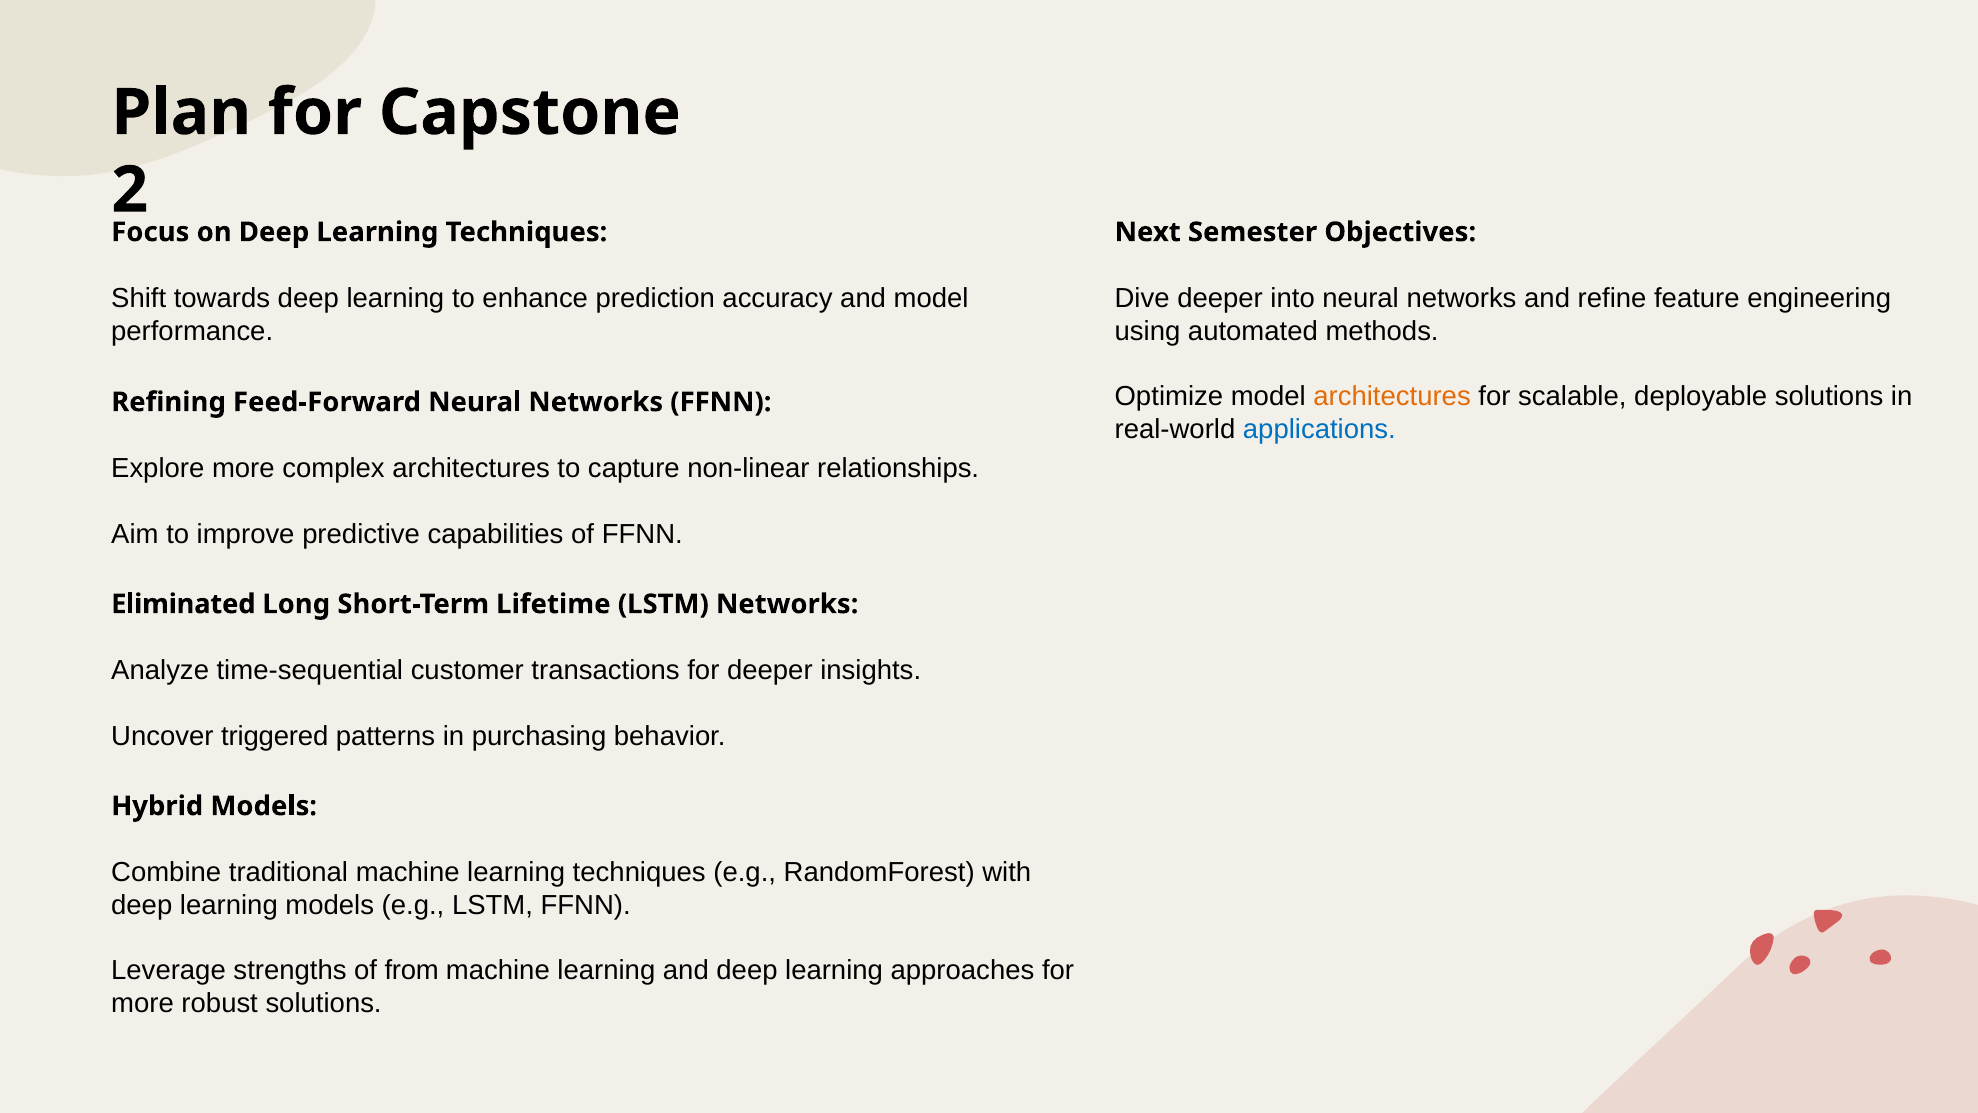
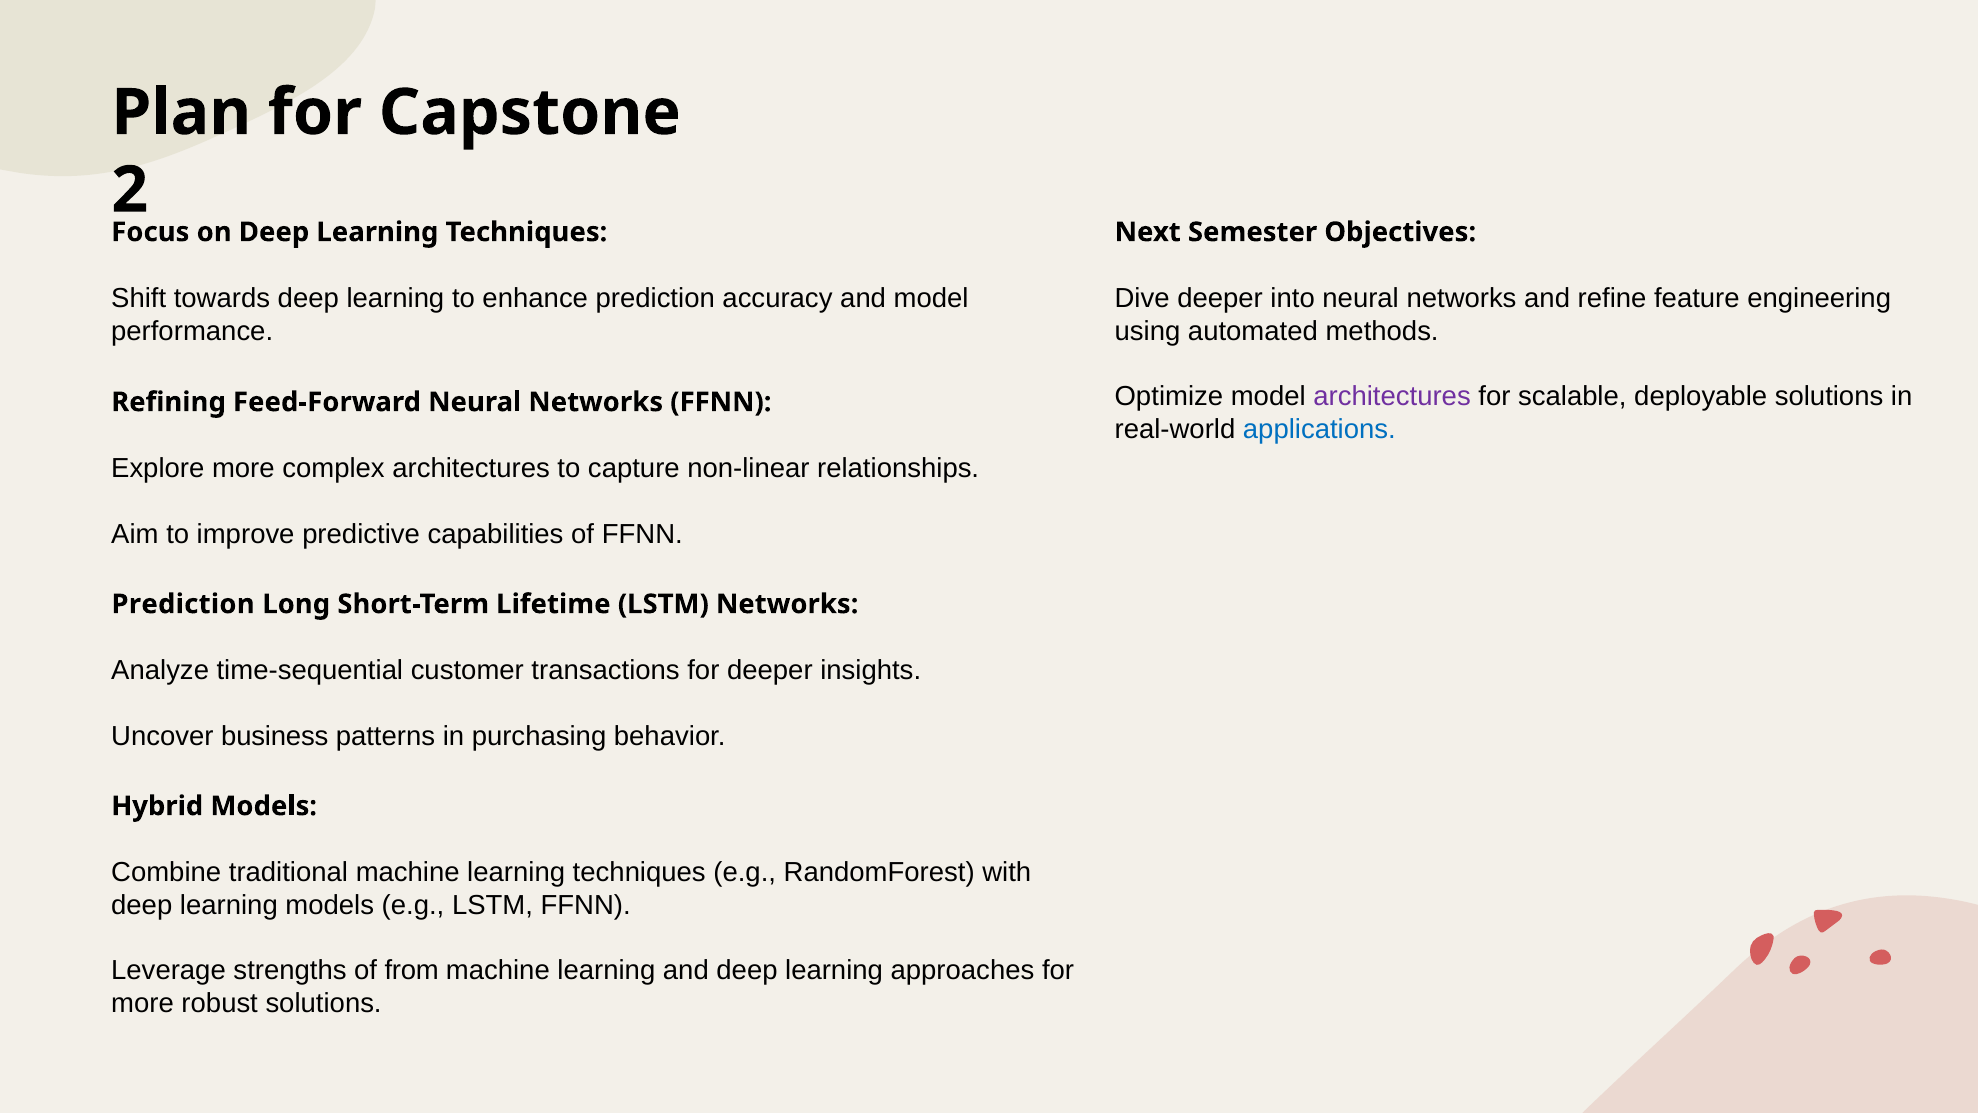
architectures colour: orange -> purple (1392, 397)
Eliminated: Eliminated -> Prediction (183, 604)
triggered: triggered -> business (275, 736)
